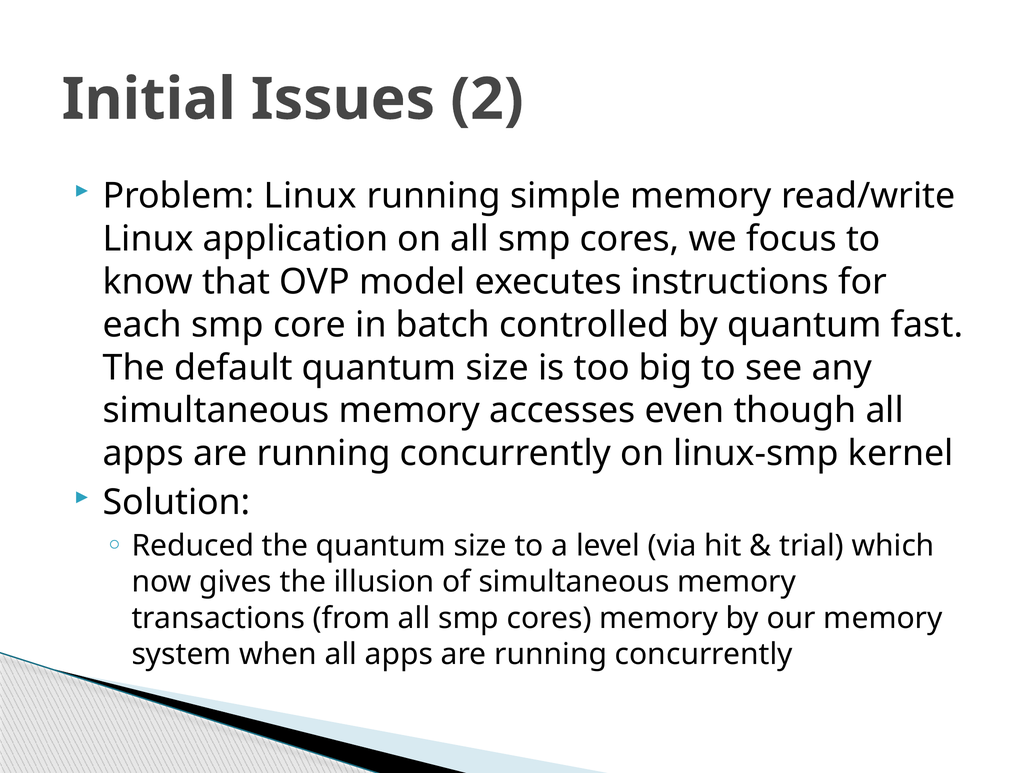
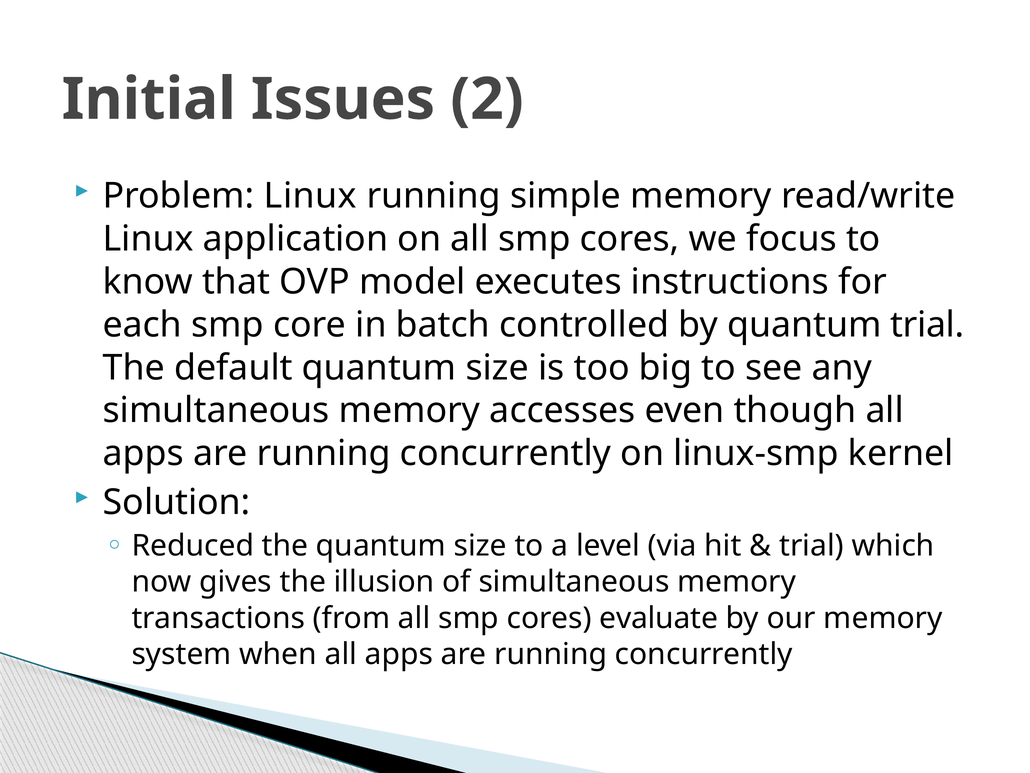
quantum fast: fast -> trial (927, 325)
cores memory: memory -> evaluate (659, 618)
